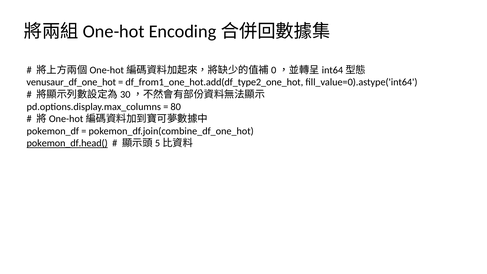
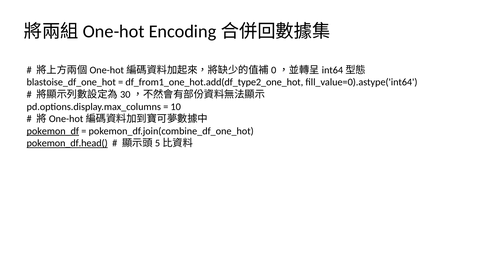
venusaur_df_one_hot: venusaur_df_one_hot -> blastoise_df_one_hot (71, 82)
80: 80 -> 10 (176, 107)
pokemon_df underline: none -> present (53, 131)
